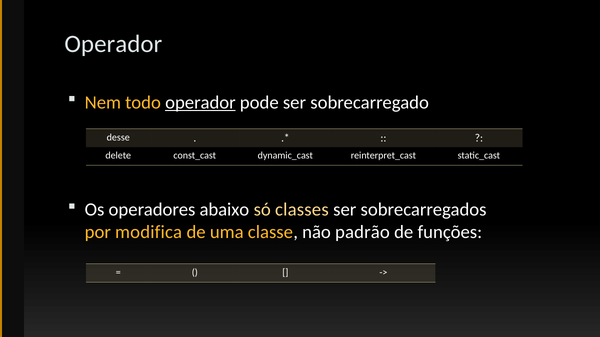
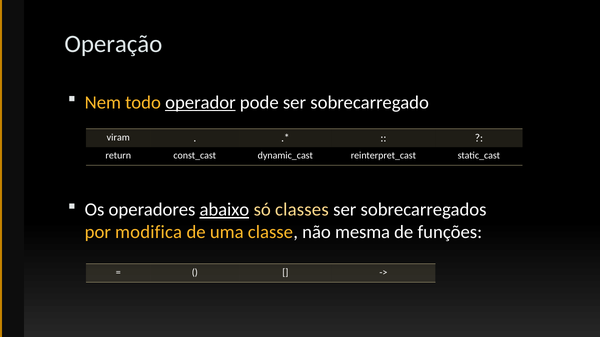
Operador: Operador -> Operação (113, 44)
desse: desse -> viram (118, 138)
delete: delete -> return (118, 156)
abaixo underline: none -> present (224, 210)
padrão: padrão -> mesma (363, 233)
